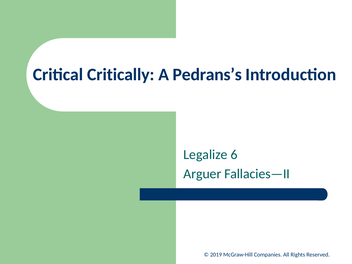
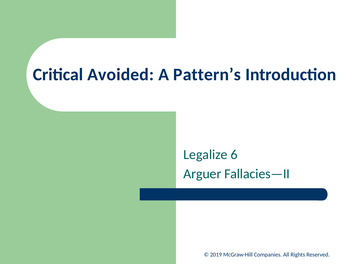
Critically: Critically -> Avoided (121, 75)
Pedrans’s: Pedrans’s -> Pattern’s (207, 75)
